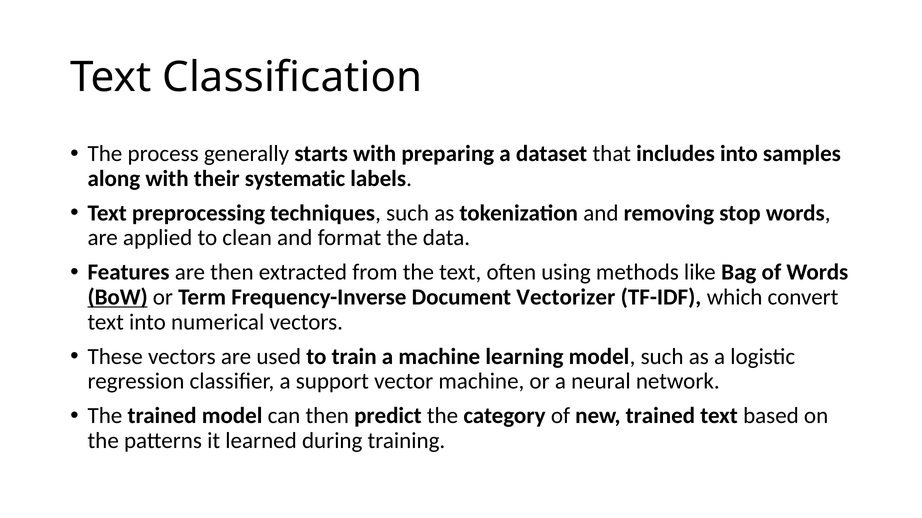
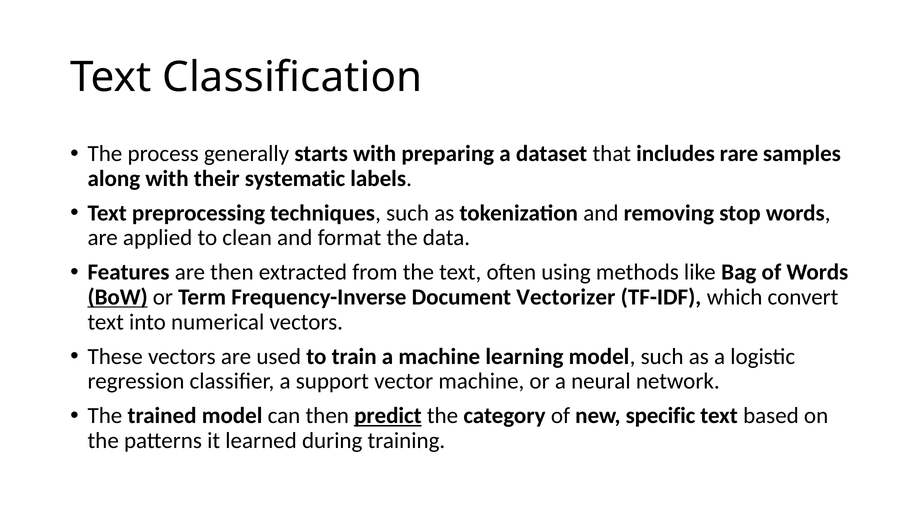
includes into: into -> rare (739, 154)
predict underline: none -> present (388, 416)
new trained: trained -> specific (660, 416)
